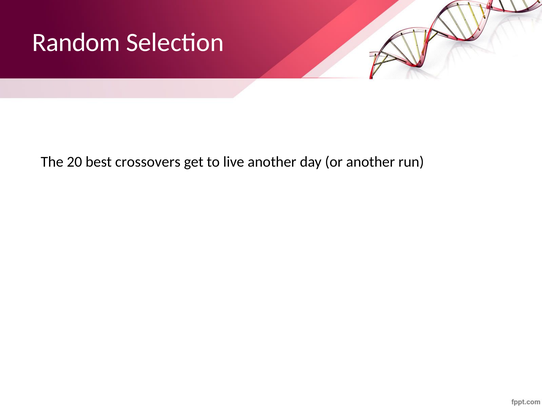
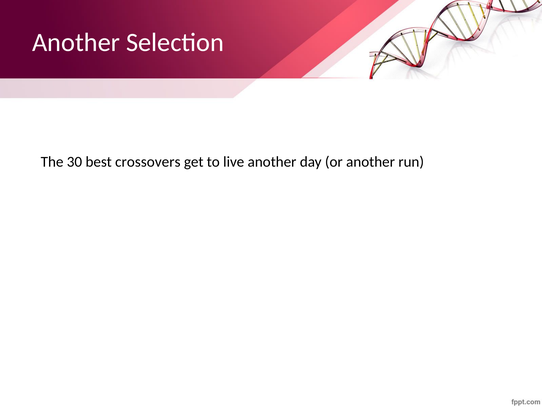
Random: Random -> Another (76, 43)
20: 20 -> 30 (74, 162)
